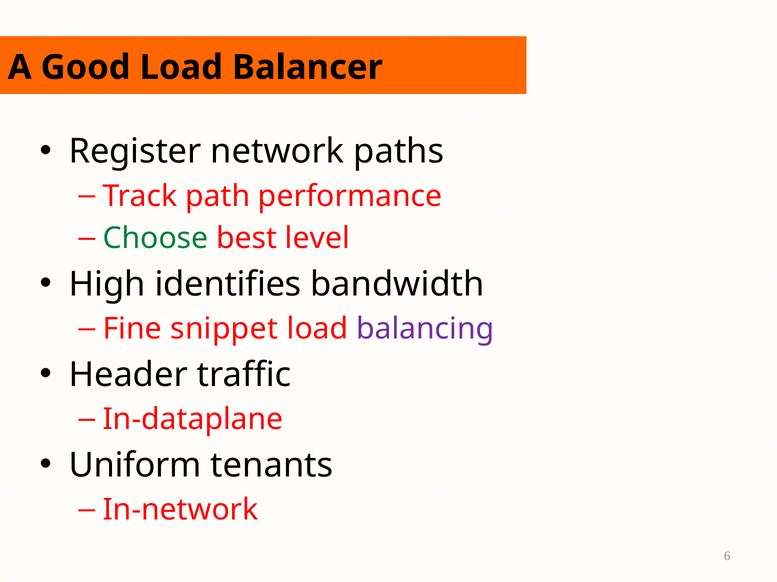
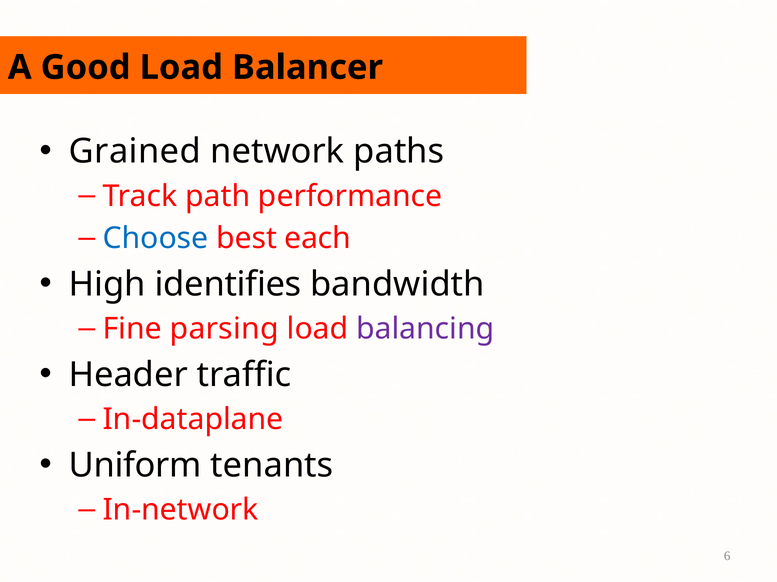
Register: Register -> Grained (135, 152)
Choose colour: green -> blue (156, 239)
level: level -> each (318, 239)
snippet: snippet -> parsing (224, 329)
